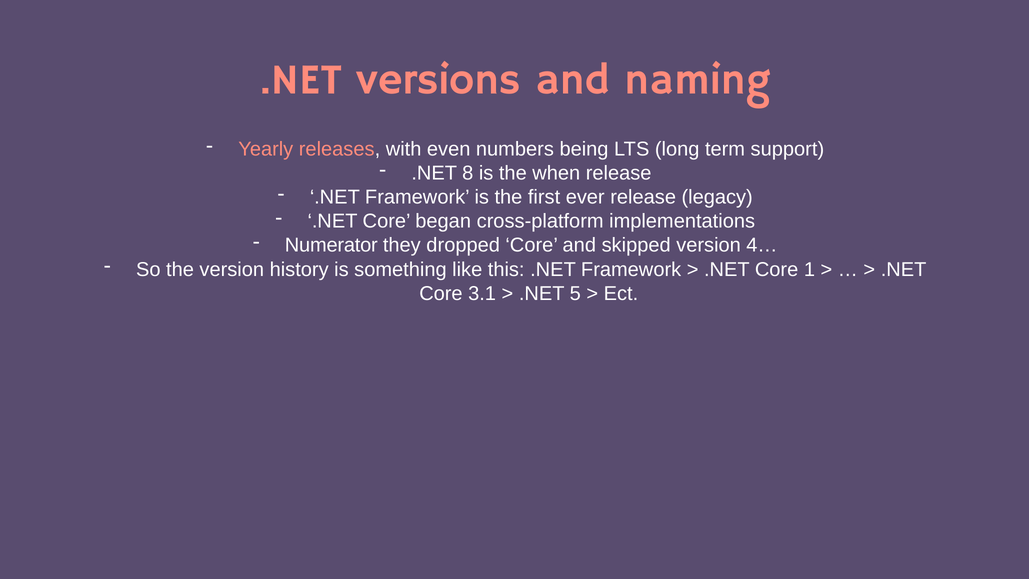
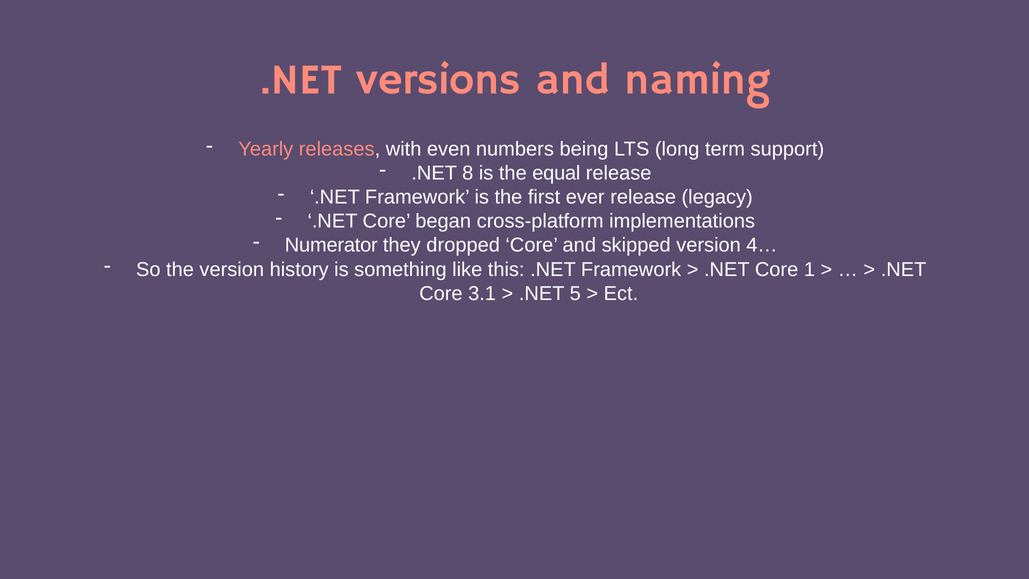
when: when -> equal (556, 173)
